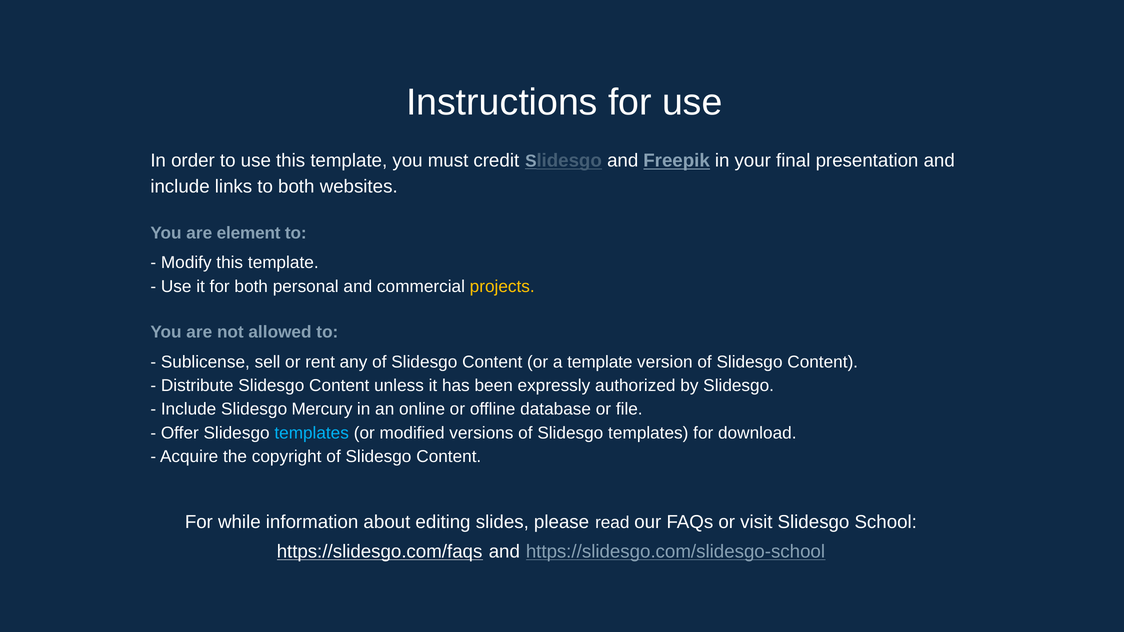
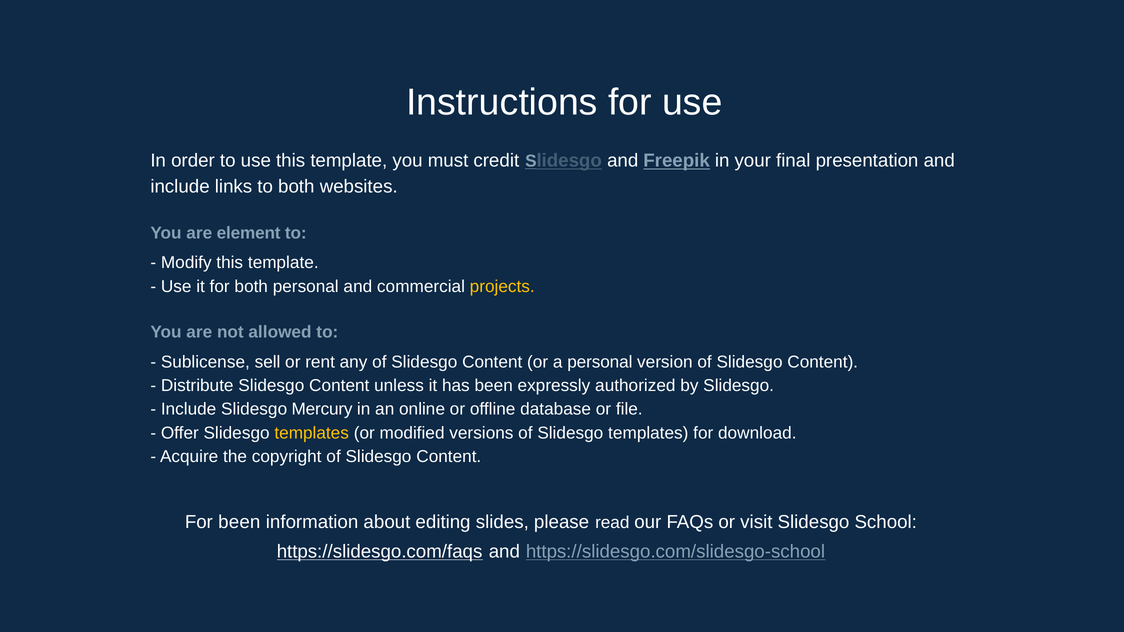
a template: template -> personal (600, 362)
templates colour: light blue -> yellow (312, 433)
For while: while -> been (239, 522)
